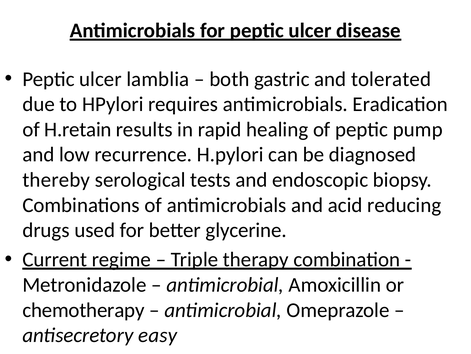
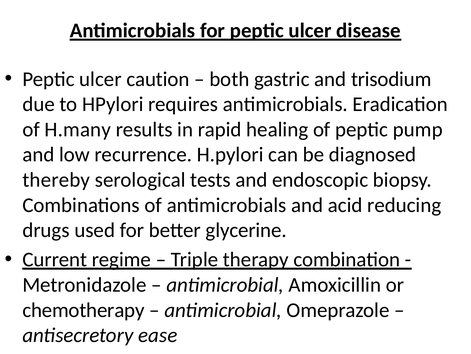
lamblia: lamblia -> caution (158, 79)
tolerated: tolerated -> trisodium (391, 79)
H.retain: H.retain -> H.many (78, 129)
easy: easy -> ease (158, 335)
